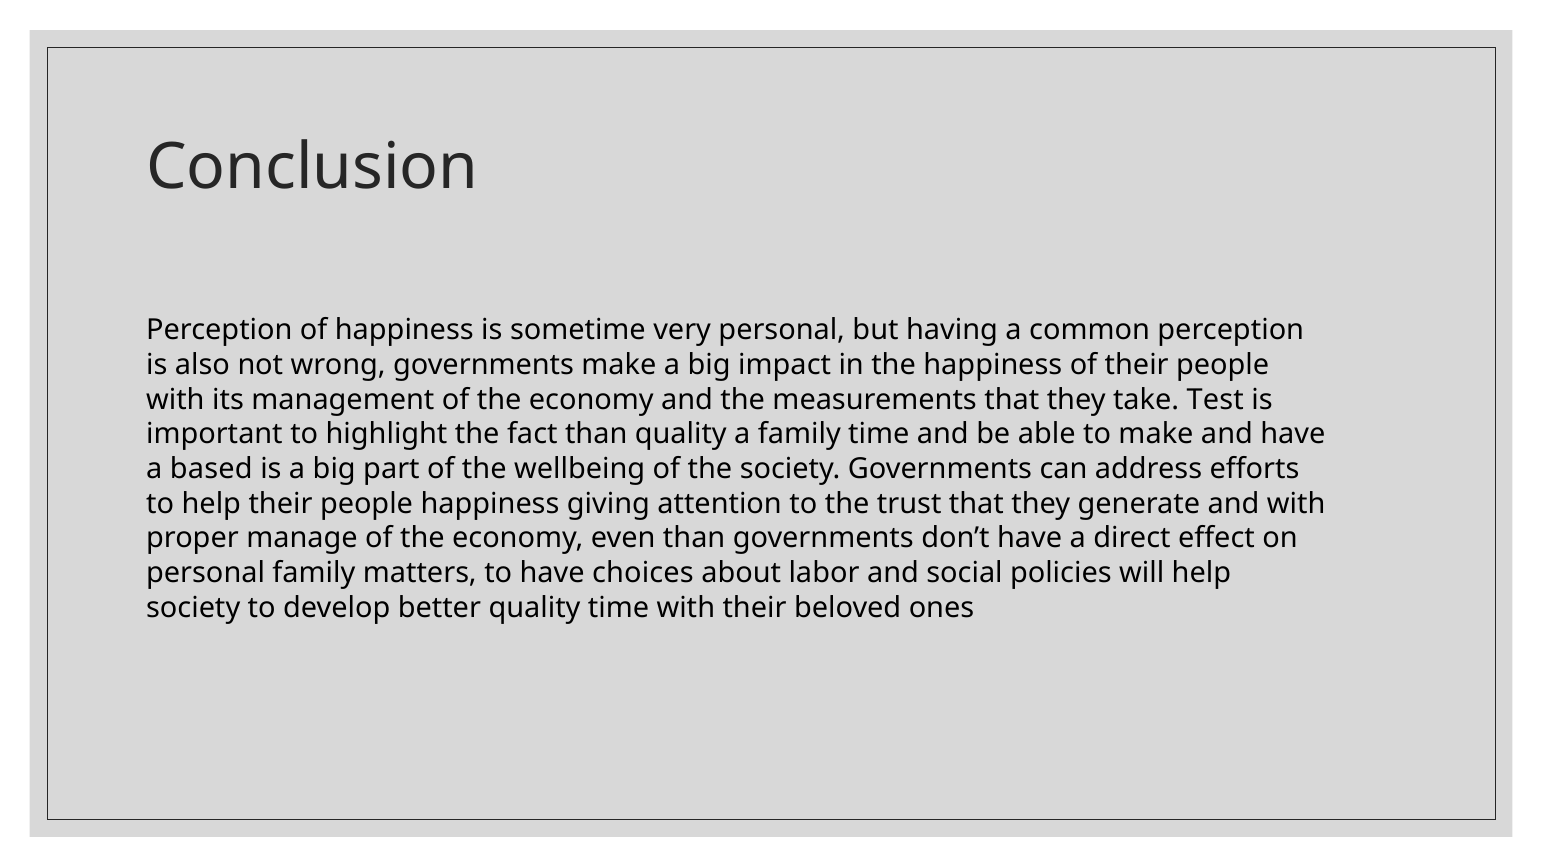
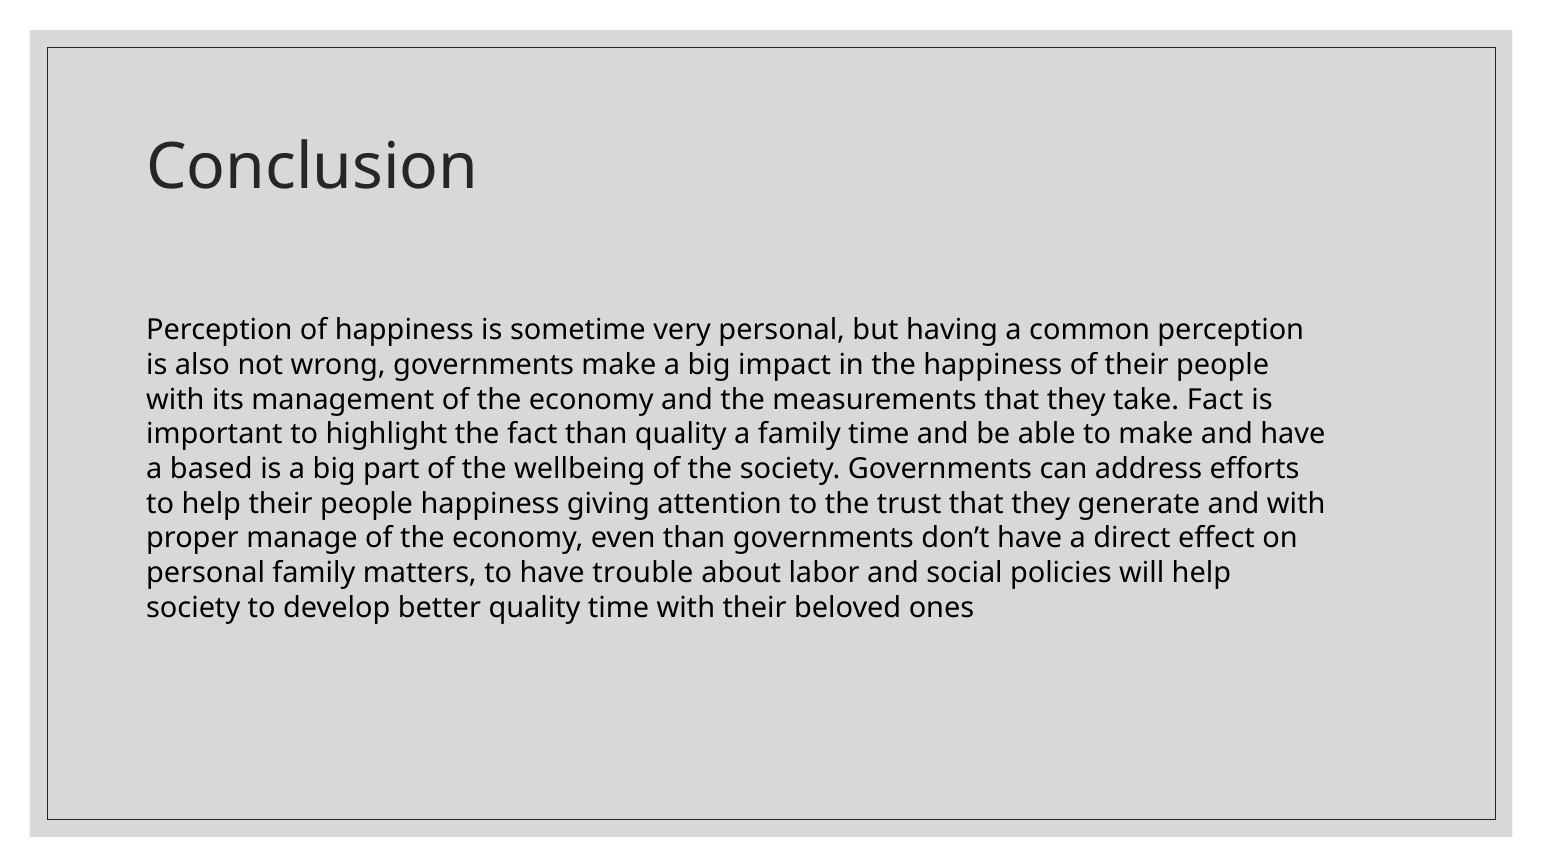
take Test: Test -> Fact (1215, 400)
choices: choices -> trouble (643, 573)
